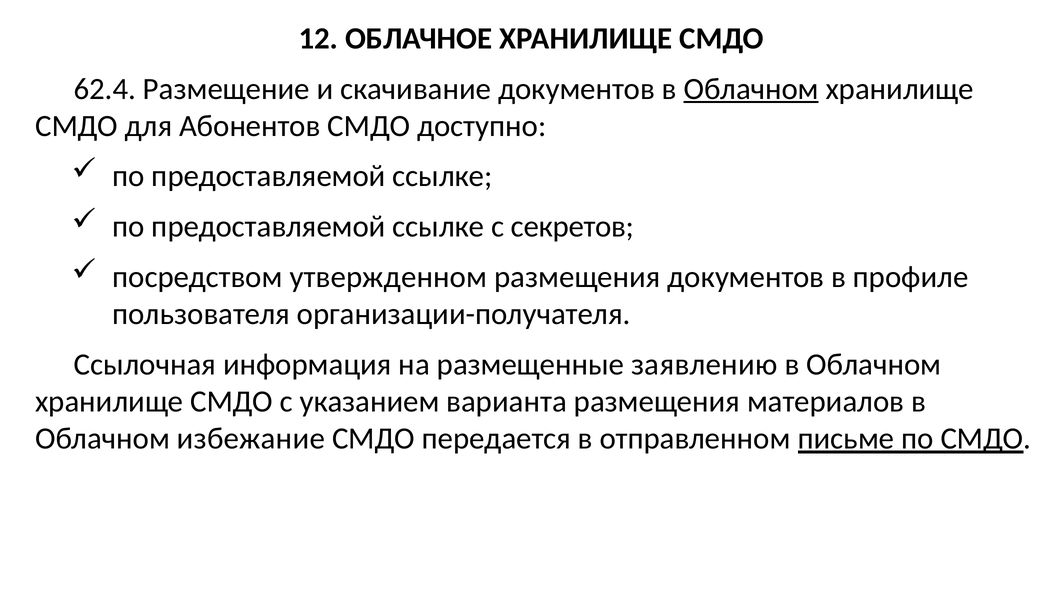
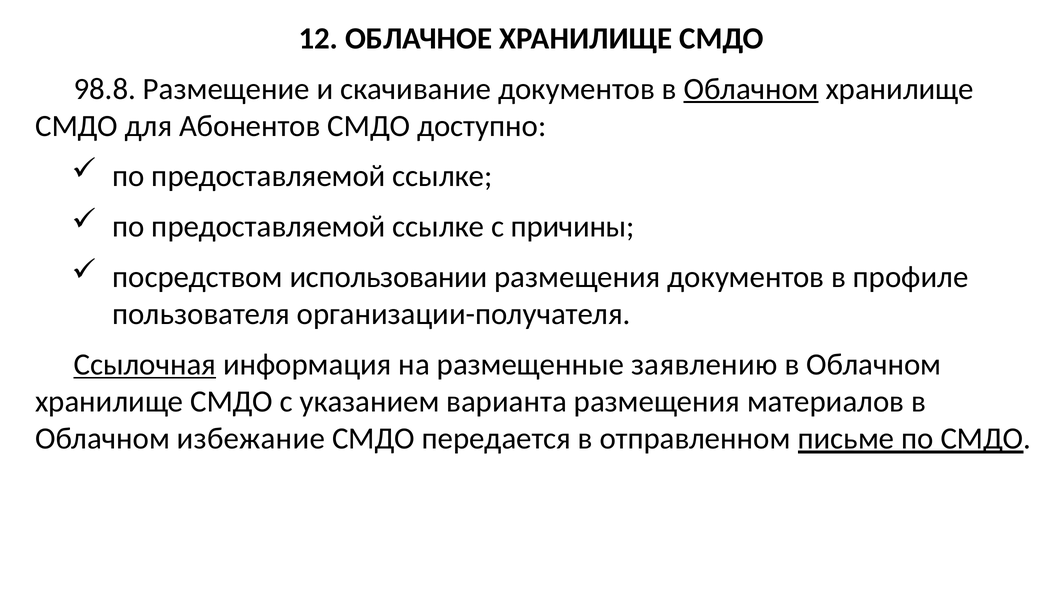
62.4: 62.4 -> 98.8 (105, 89)
секретов: секретов -> причины (573, 227)
утвержденном: утвержденном -> использовании (389, 277)
Ссылочная underline: none -> present (145, 365)
